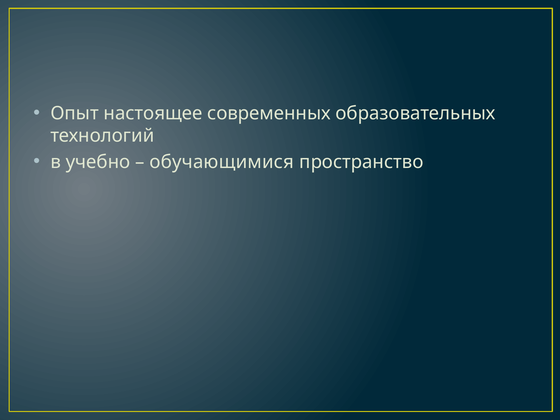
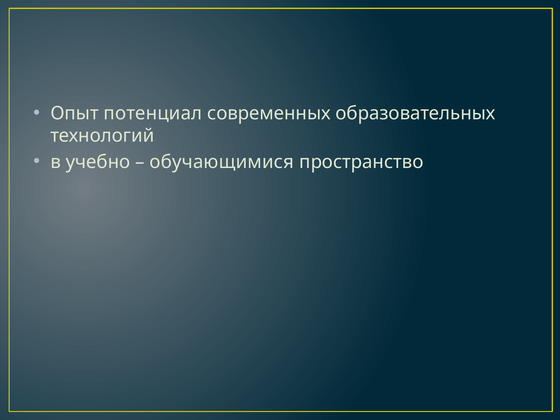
настоящее: настоящее -> потенциал (153, 113)
